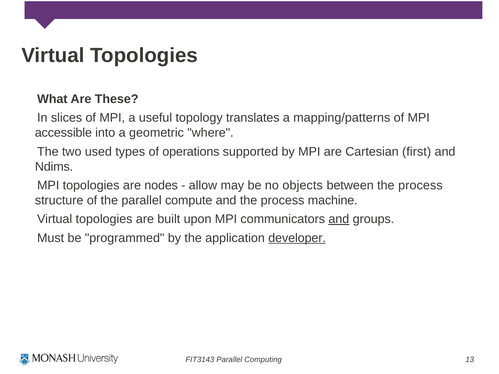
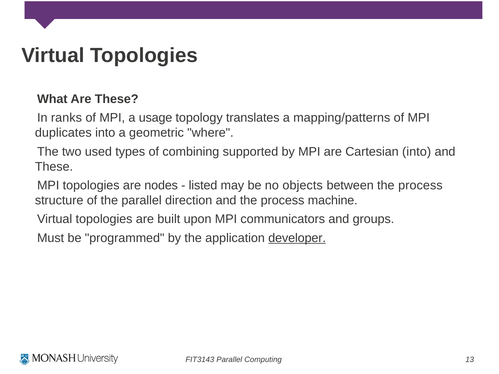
slices: slices -> ranks (66, 118)
useful: useful -> usage (156, 118)
accessible: accessible -> duplicates (63, 133)
operations: operations -> combining (191, 152)
Cartesian first: first -> into (417, 152)
Ndims: Ndims -> These (54, 167)
allow: allow -> listed (203, 185)
compute: compute -> direction (189, 200)
and underline: present -> none (339, 219)
